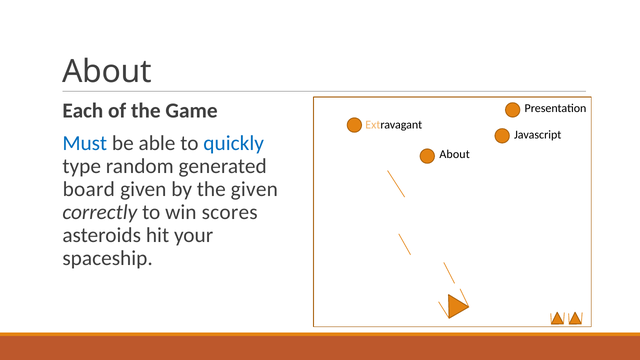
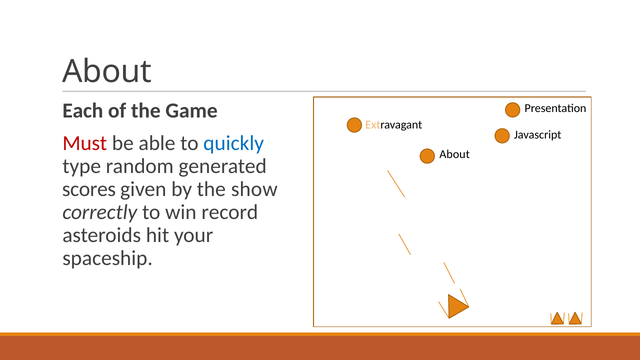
Must colour: blue -> red (85, 143)
board: board -> scores (89, 189)
the given: given -> show (254, 189)
scores: scores -> record (230, 212)
